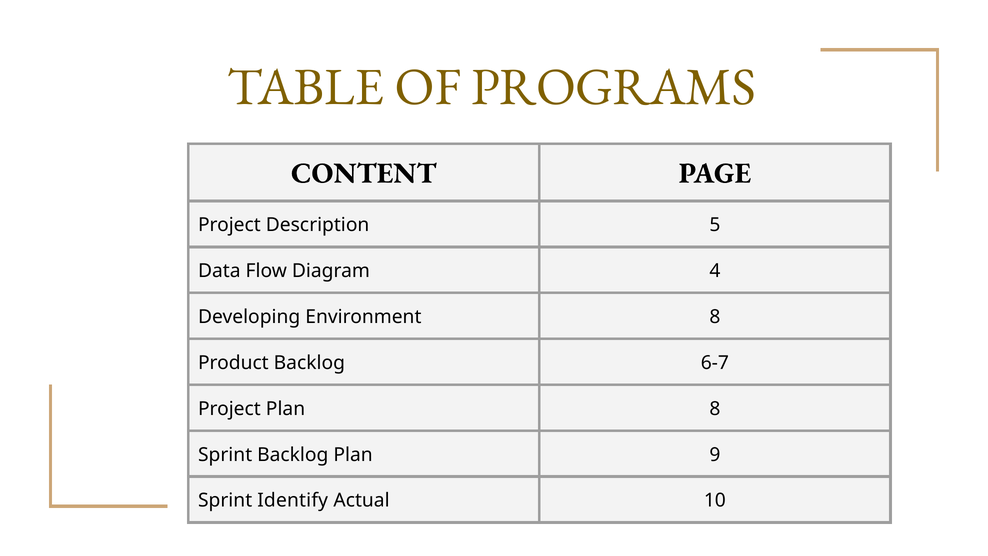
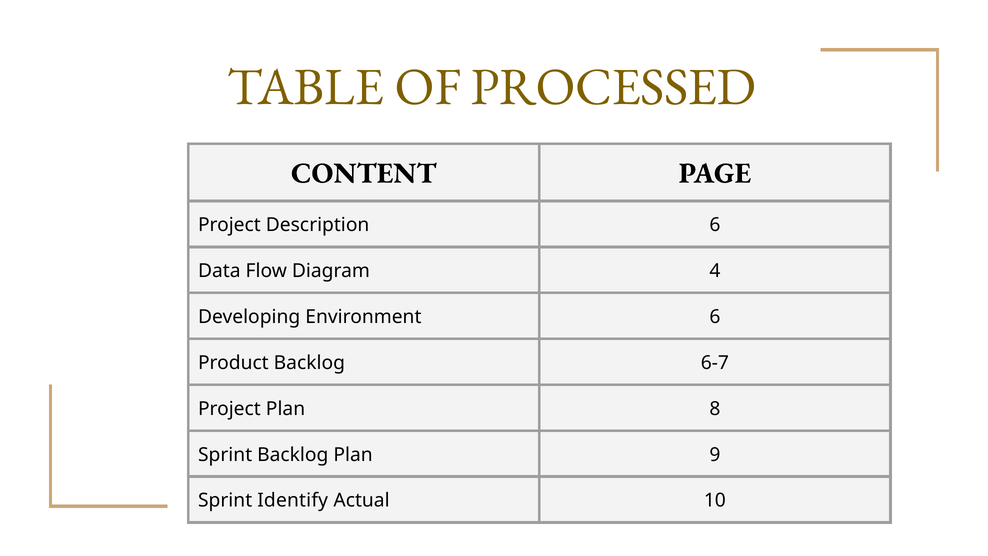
PROGRAMS: PROGRAMS -> PROCESSED (613, 87)
Description 5: 5 -> 6 (715, 225)
Environment 8: 8 -> 6 (715, 317)
